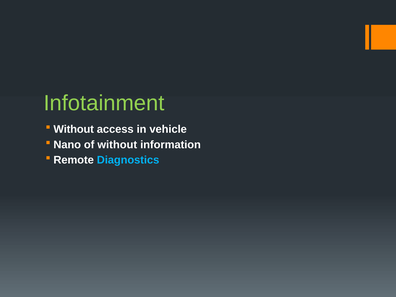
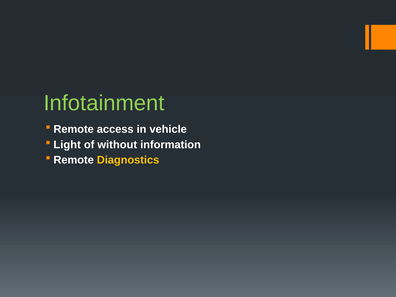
Without: Without -> Remote (74, 129)
Nano: Nano -> Light (67, 145)
Diagnostics colour: light blue -> yellow (128, 160)
